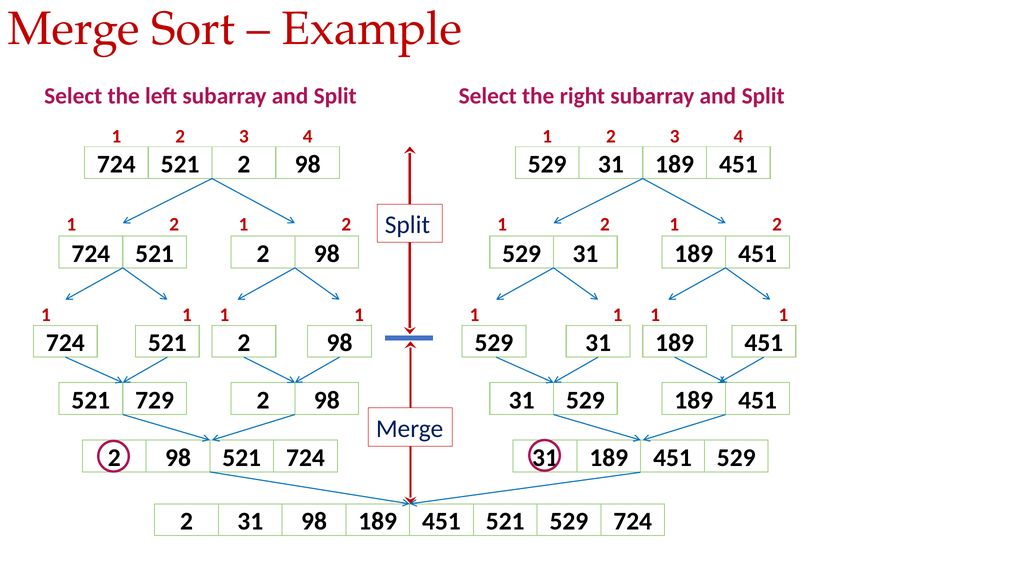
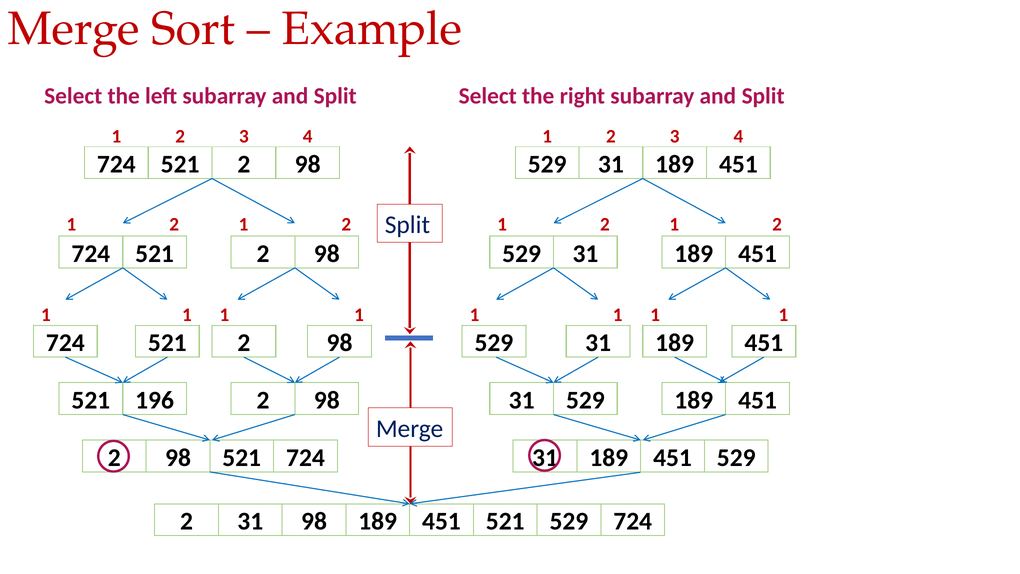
729: 729 -> 196 (155, 400)
